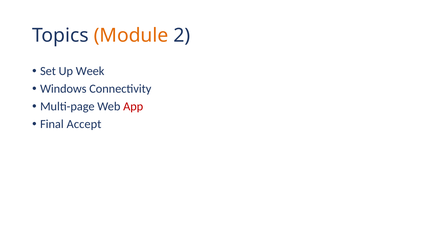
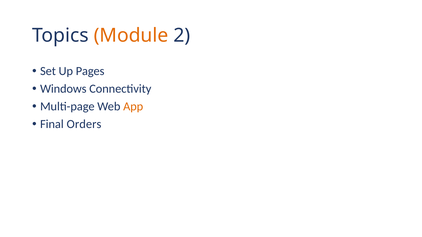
Week: Week -> Pages (90, 71)
App colour: red -> orange (133, 107)
Accept: Accept -> Orders (84, 124)
